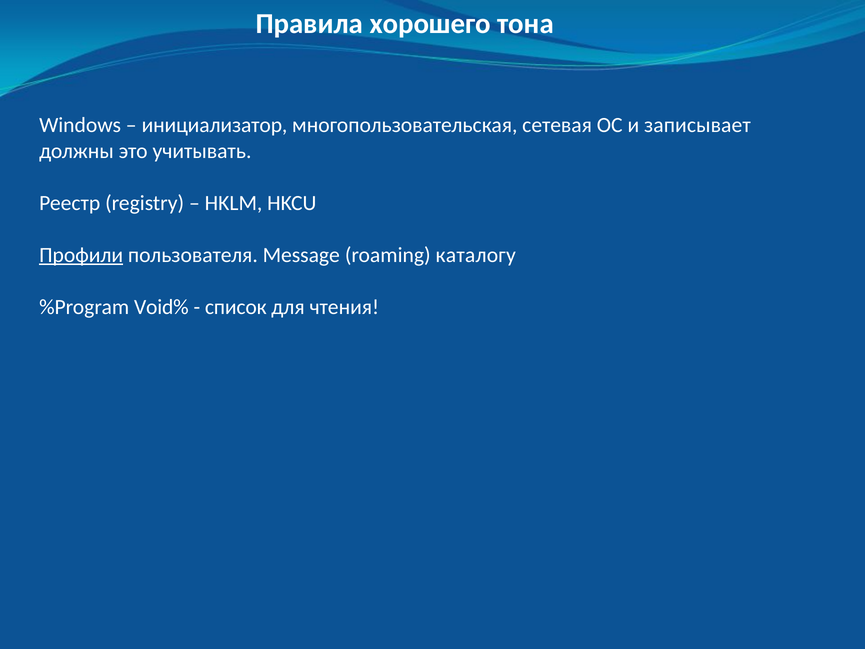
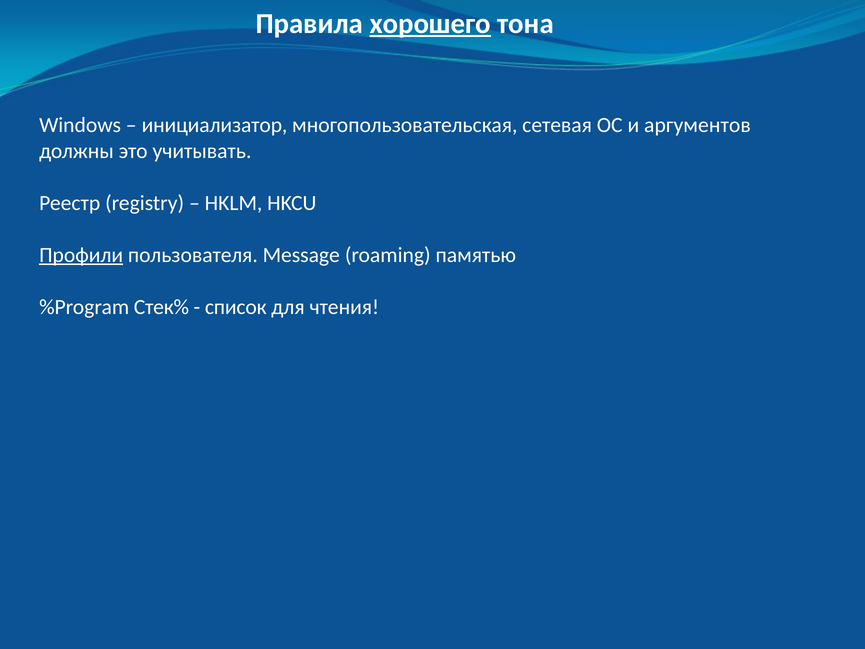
хорошего underline: none -> present (430, 24)
записывает: записывает -> аргументов (697, 125)
каталогу: каталогу -> памятью (476, 255)
Void%: Void% -> Стек% (161, 307)
